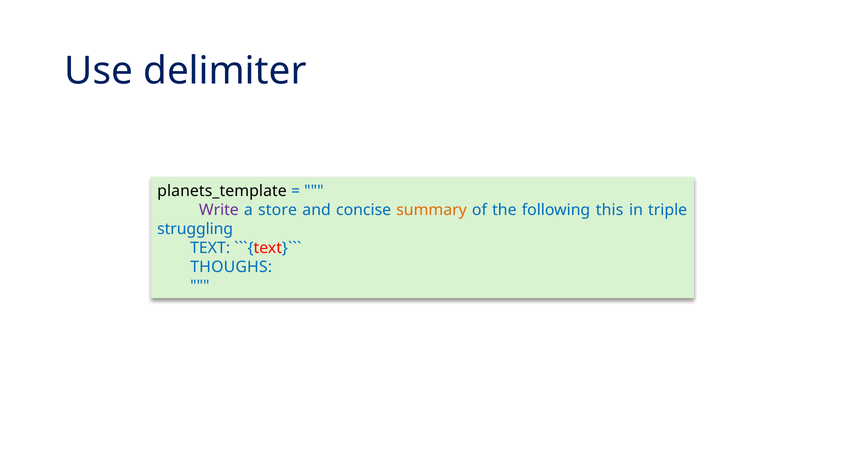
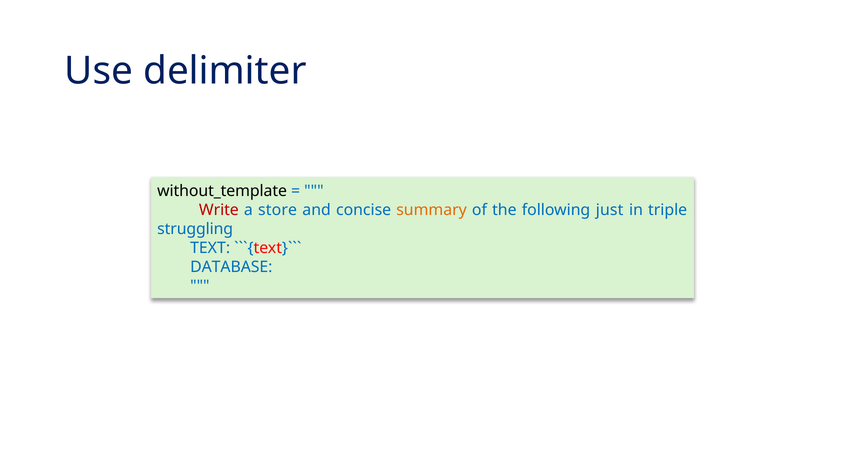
planets_template: planets_template -> without_template (222, 191)
Write colour: purple -> red (219, 210)
this: this -> just (610, 210)
THOUGHS: THOUGHS -> DATABASE (231, 267)
